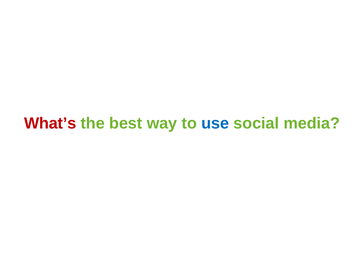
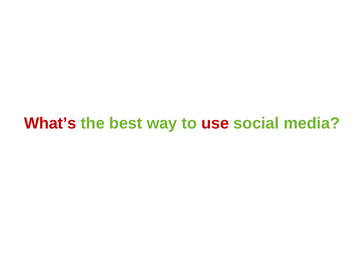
use colour: blue -> red (215, 124)
